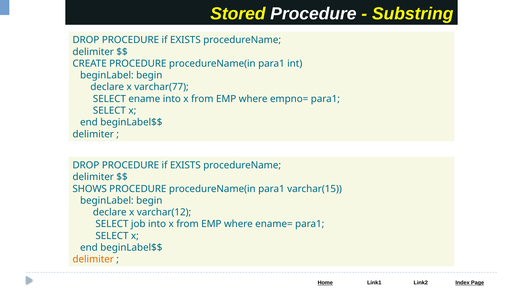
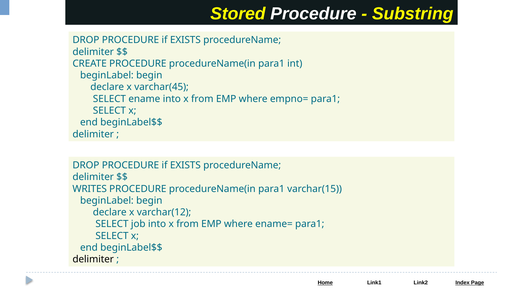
varchar(77: varchar(77 -> varchar(45 (161, 87)
SHOWS: SHOWS -> WRITES (90, 189)
delimiter colour: orange -> black (93, 260)
